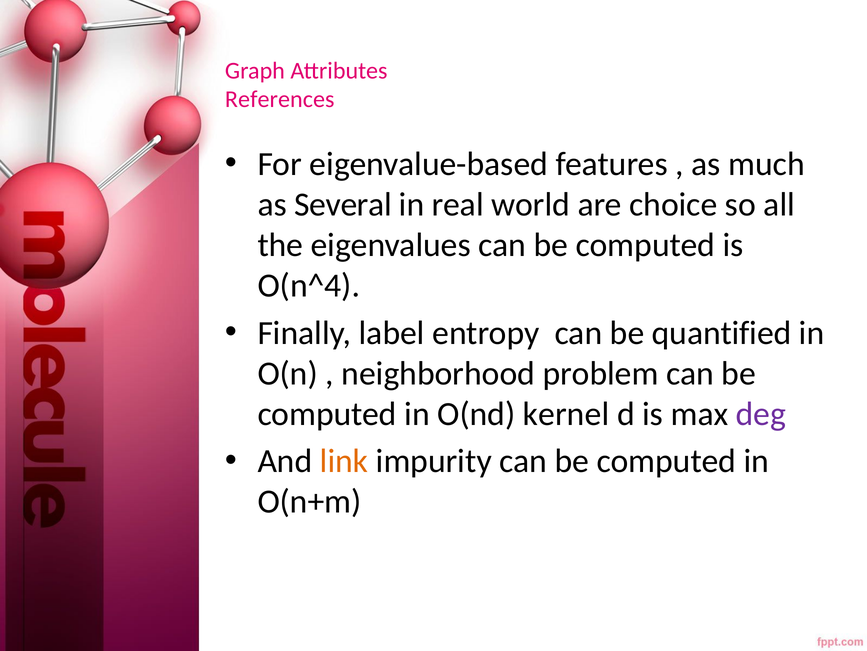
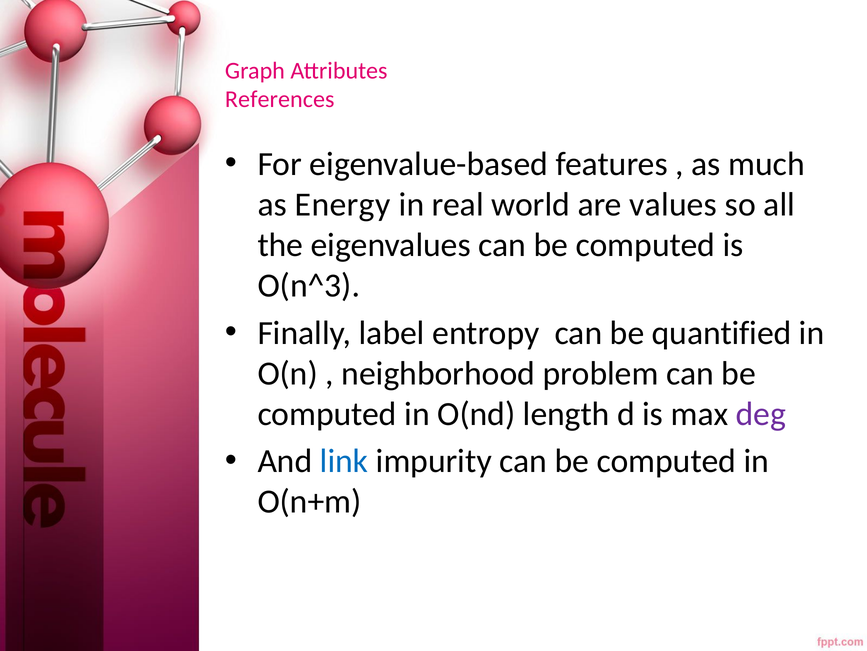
Several: Several -> Energy (343, 204)
choice: choice -> values (673, 204)
O(n^4: O(n^4 -> O(n^3 (309, 285)
kernel: kernel -> length (566, 413)
link colour: orange -> blue (344, 461)
